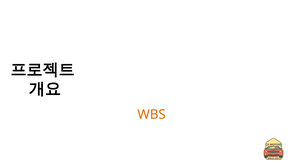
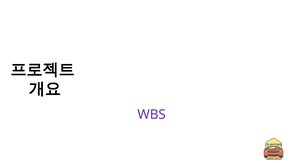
WBS colour: orange -> purple (152, 115)
